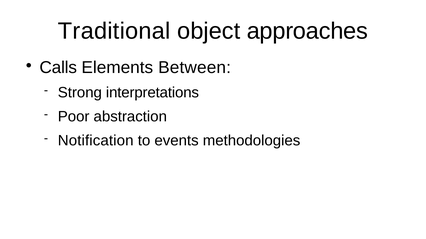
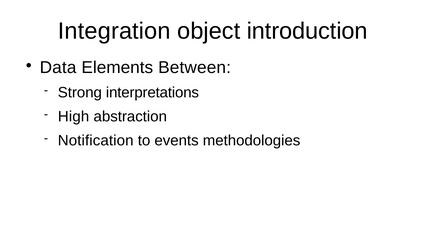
Traditional: Traditional -> Integration (114, 31)
approaches: approaches -> introduction (307, 31)
Calls: Calls -> Data (58, 68)
Poor: Poor -> High (74, 117)
